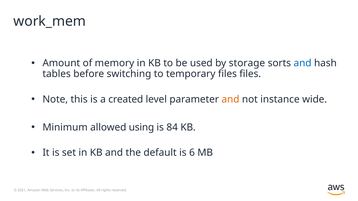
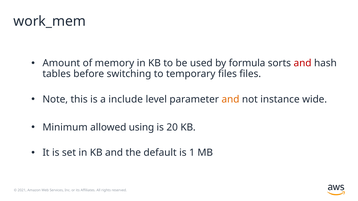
storage: storage -> formula (247, 63)
and colour: blue -> red (303, 63)
created: created -> include (126, 99)
84: 84 -> 20 (172, 127)
6: 6 -> 1 (192, 153)
